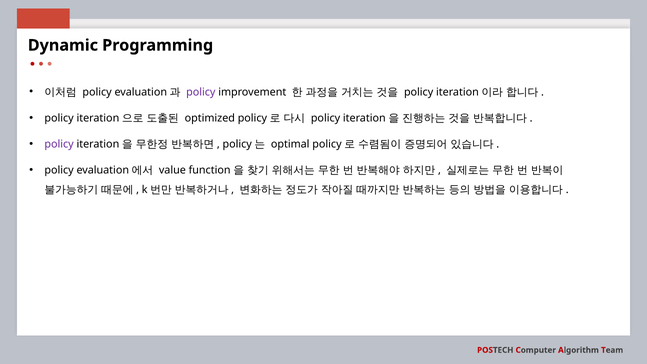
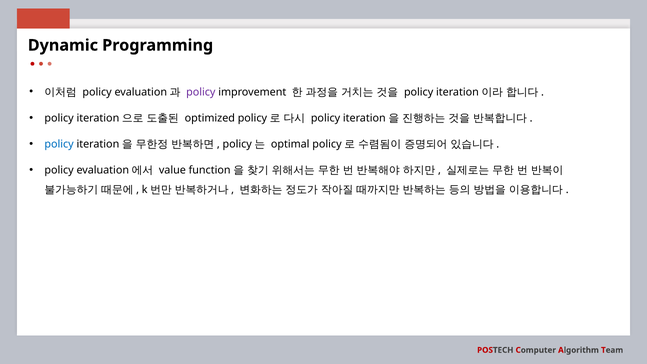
policy colour: purple -> blue (59, 144)
